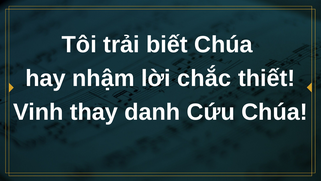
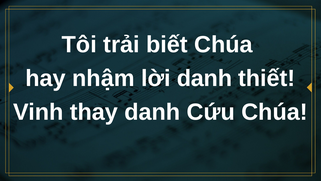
lời chắc: chắc -> danh (204, 78)
